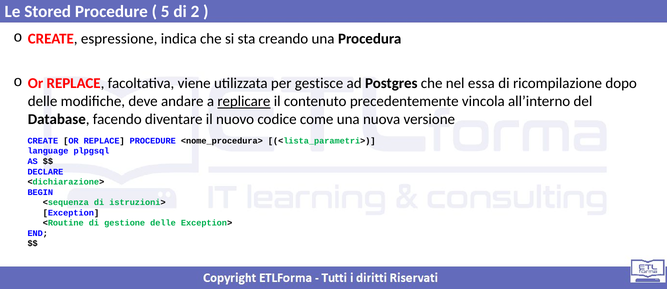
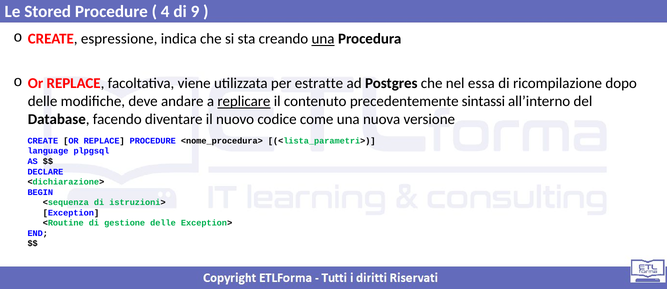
5: 5 -> 4 (165, 12)
2: 2 -> 9 (195, 12)
una underline: none -> present (323, 39)
gestisce: gestisce -> estratte (319, 83)
vincola: vincola -> sintassi (483, 101)
